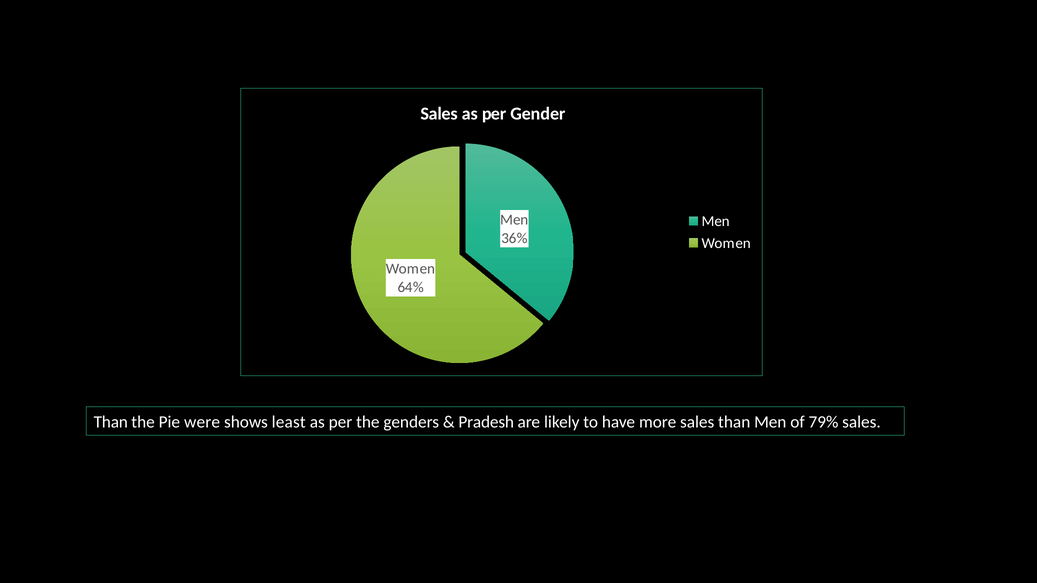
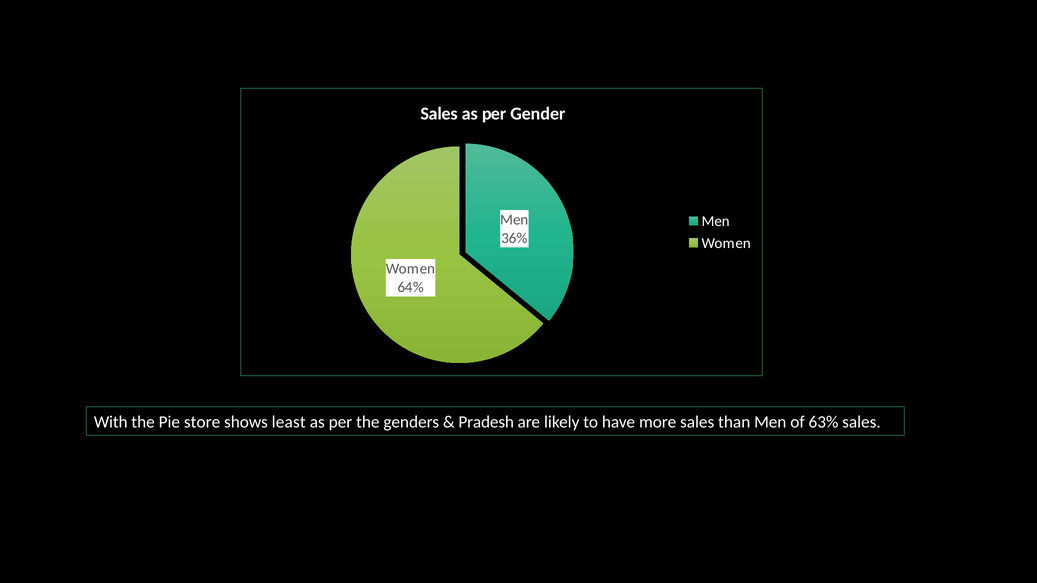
Than: Than -> With (111, 422)
were: were -> store (202, 422)
79%: 79% -> 63% (823, 422)
